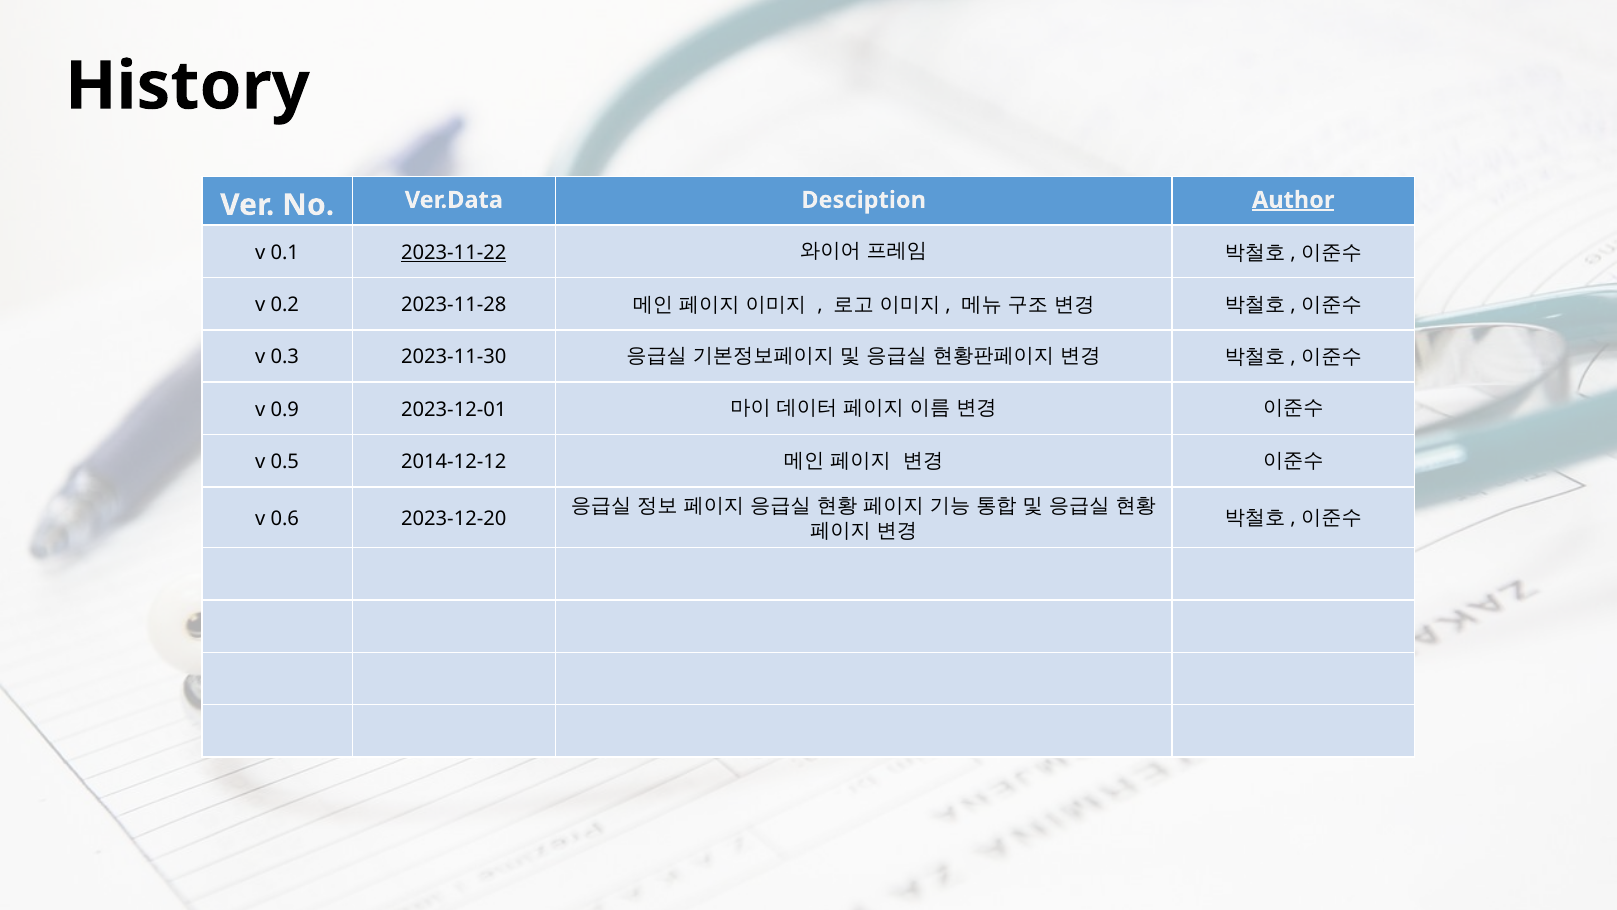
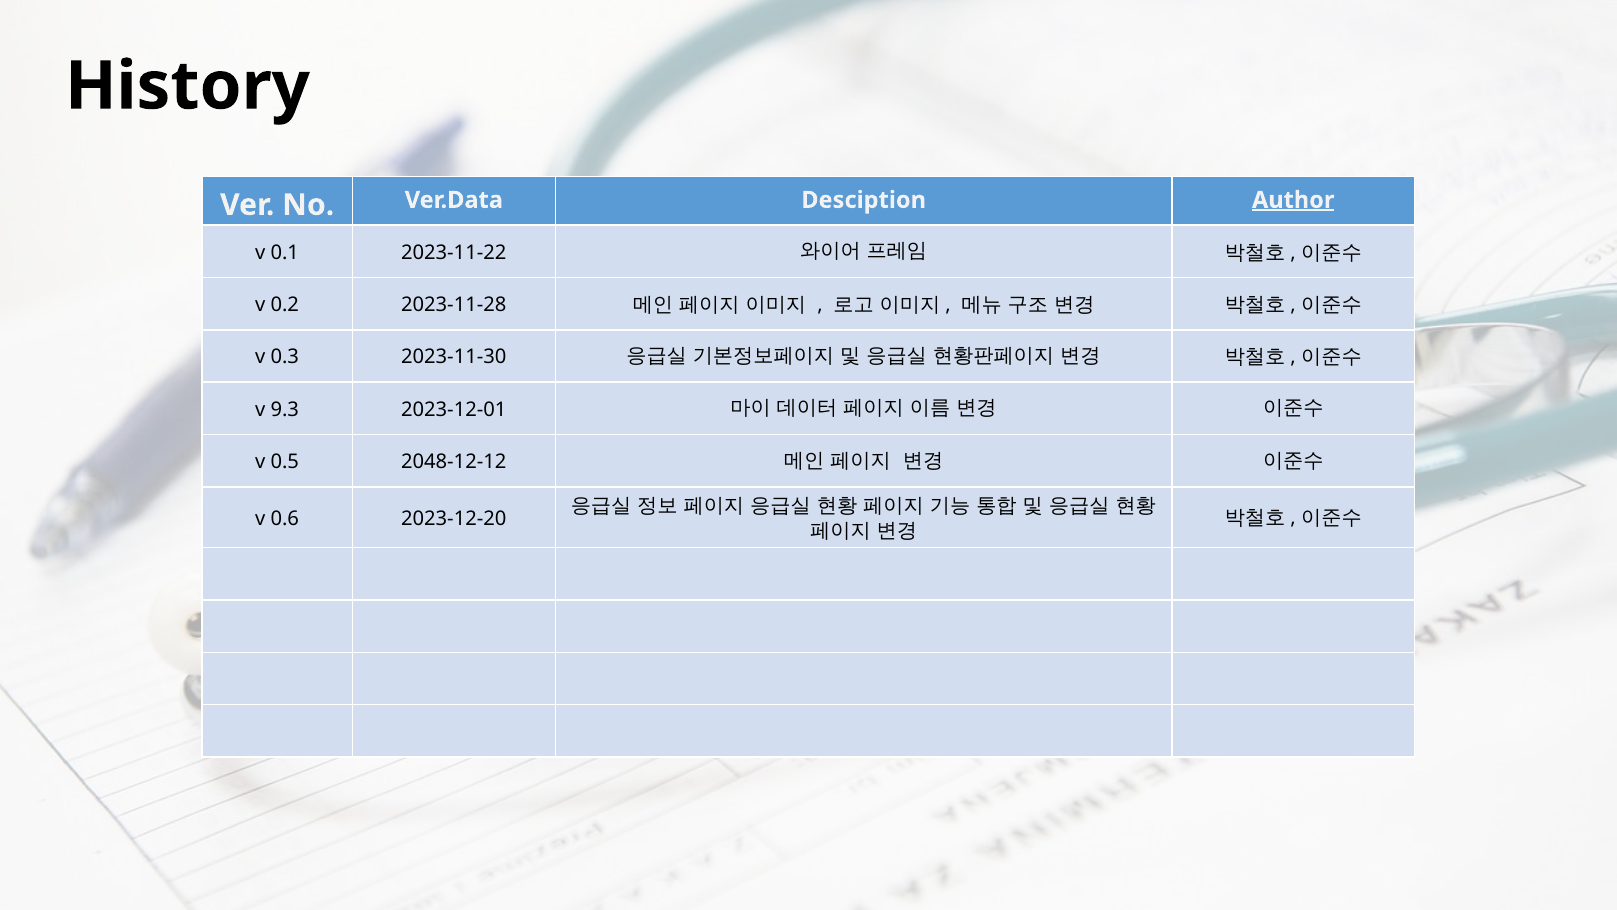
2023-11-22 underline: present -> none (454, 252)
0.9: 0.9 -> 9.3 (285, 409)
2014-12-12: 2014-12-12 -> 2048-12-12 (454, 462)
